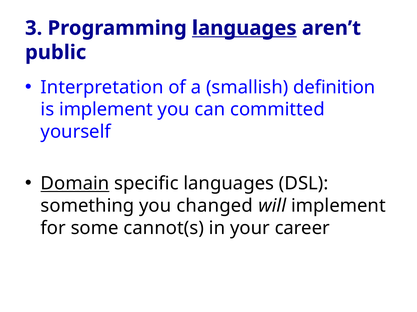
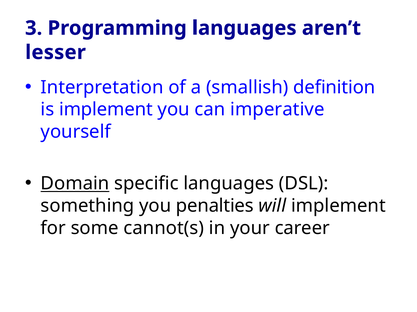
languages underline: present -> none (244, 28)
public: public -> lesser (56, 53)
committed: committed -> imperative (277, 110)
changed: changed -> penalties (215, 206)
